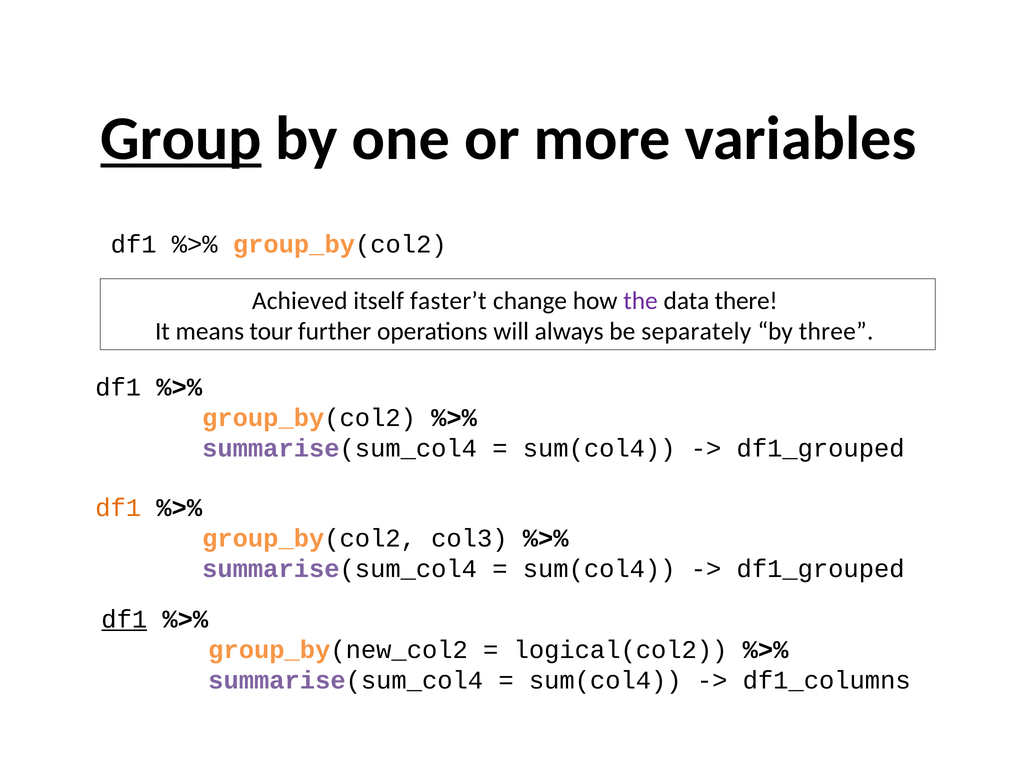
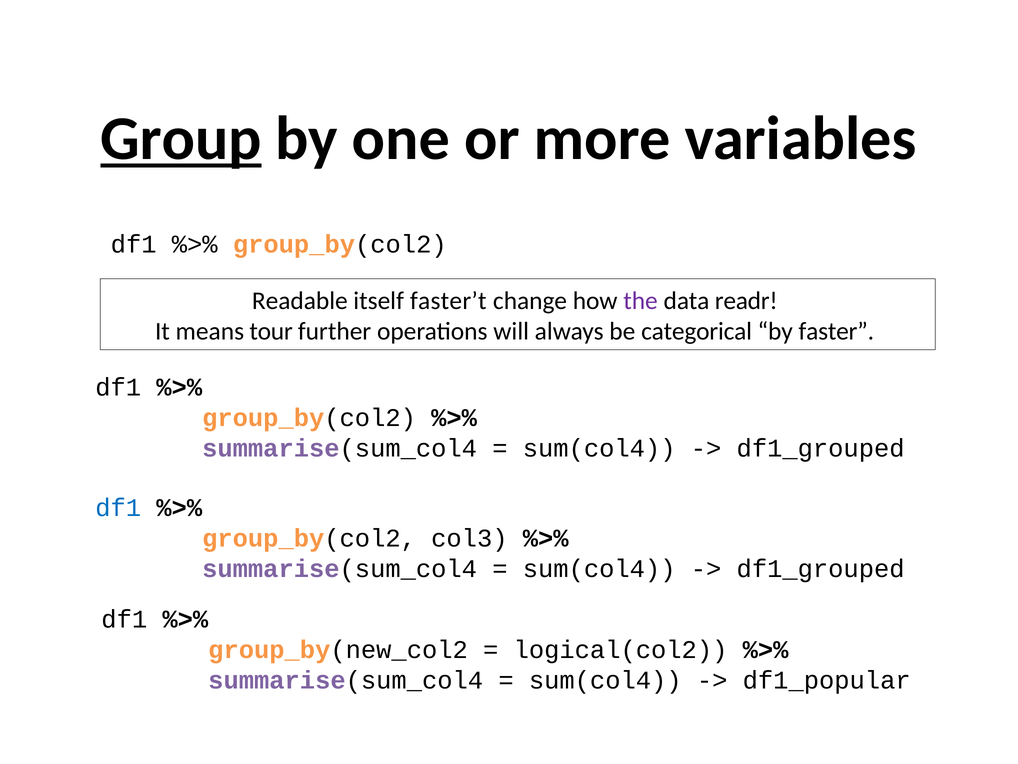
Achieved: Achieved -> Readable (300, 301)
there: there -> readr (746, 301)
separately: separately -> categorical (697, 331)
three: three -> faster (836, 331)
df1 colour: orange -> blue (118, 507)
df1 underline: present -> none (124, 619)
df1_columns: df1_columns -> df1_popular (827, 680)
